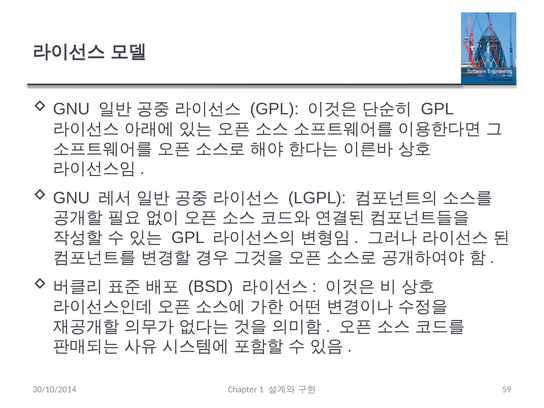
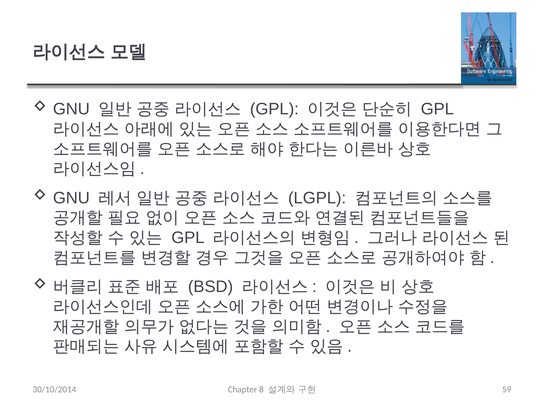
1: 1 -> 8 (261, 390)
